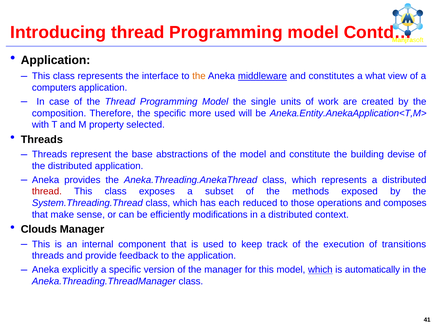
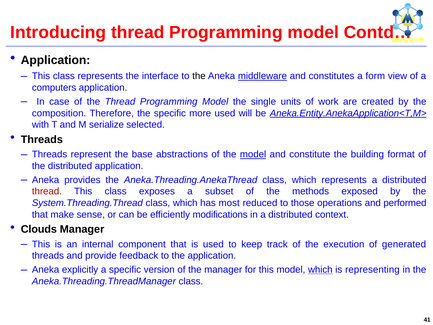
the colour: orange -> black (199, 76)
what: what -> form (375, 76)
Aneka.Entity.AnekaApplication<T,M> underline: none -> present (348, 113)
property: property -> serialize (106, 125)
model underline: none -> present (253, 154)
devise: devise -> format (401, 154)
each: each -> most (229, 203)
composes: composes -> performed (405, 203)
transitions: transitions -> generated (404, 244)
automatically: automatically -> representing (372, 270)
